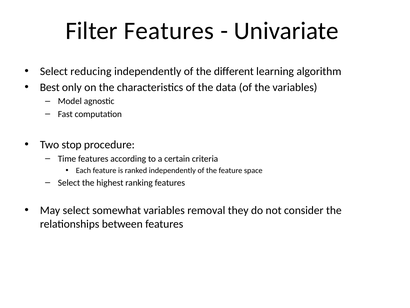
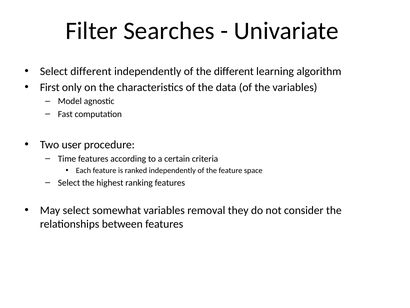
Filter Features: Features -> Searches (169, 31)
Select reducing: reducing -> different (91, 71)
Best: Best -> First (50, 87)
stop: stop -> user (72, 145)
